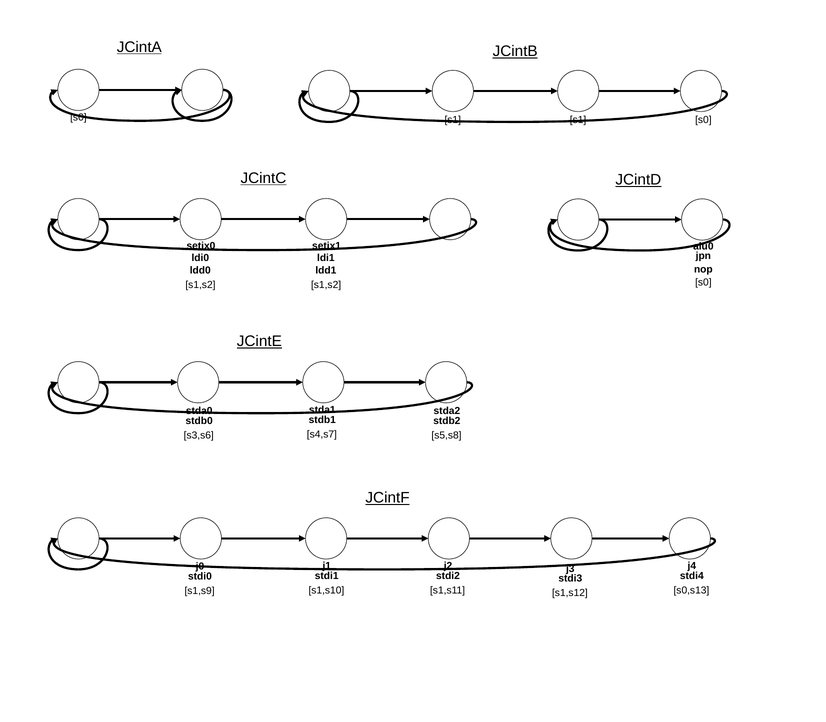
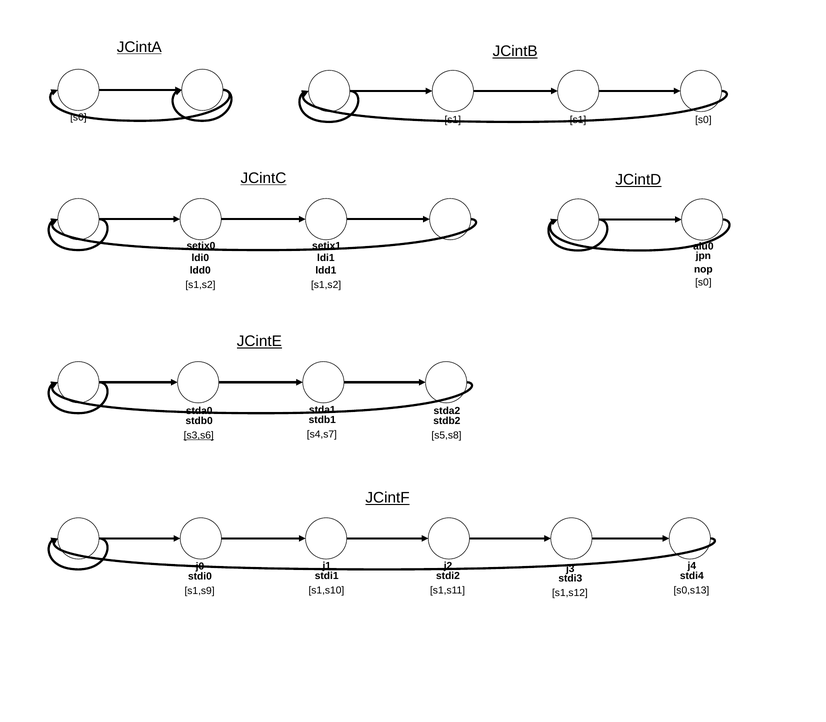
s3,s6 underline: none -> present (199, 436)
